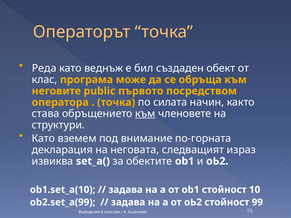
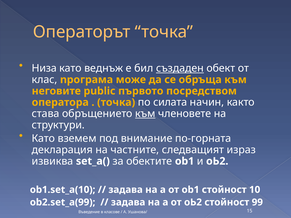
Реда: Реда -> Низа (44, 68)
създаден underline: none -> present (180, 68)
неговата: неговата -> частните (135, 150)
